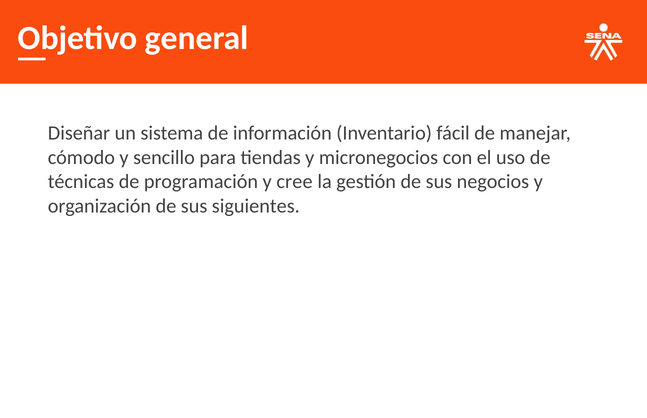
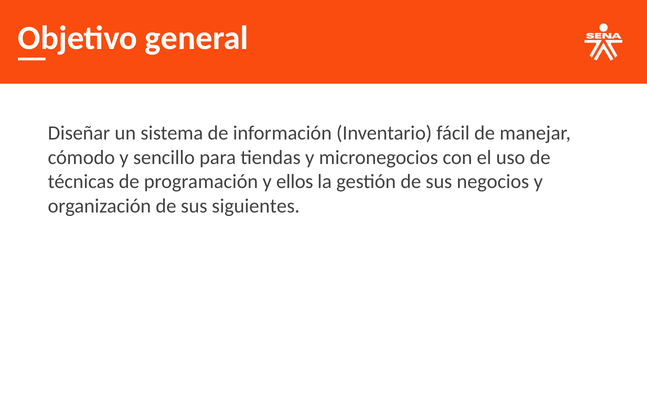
cree: cree -> ellos (295, 182)
